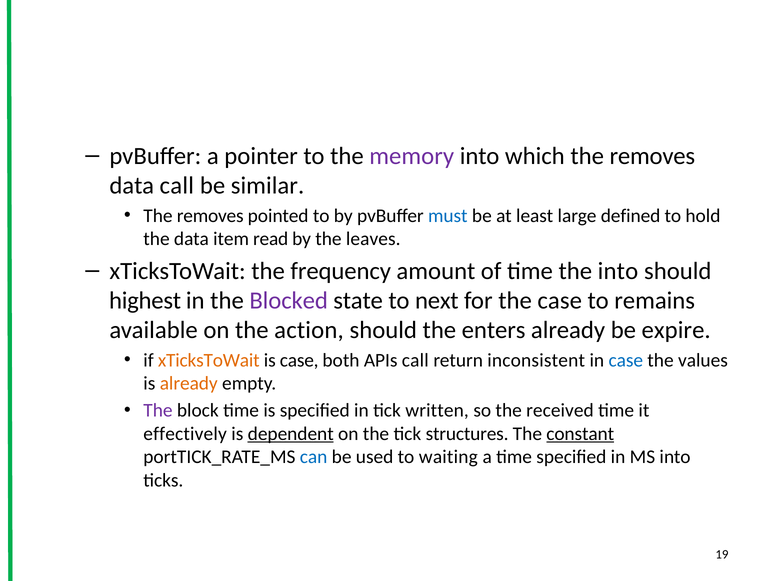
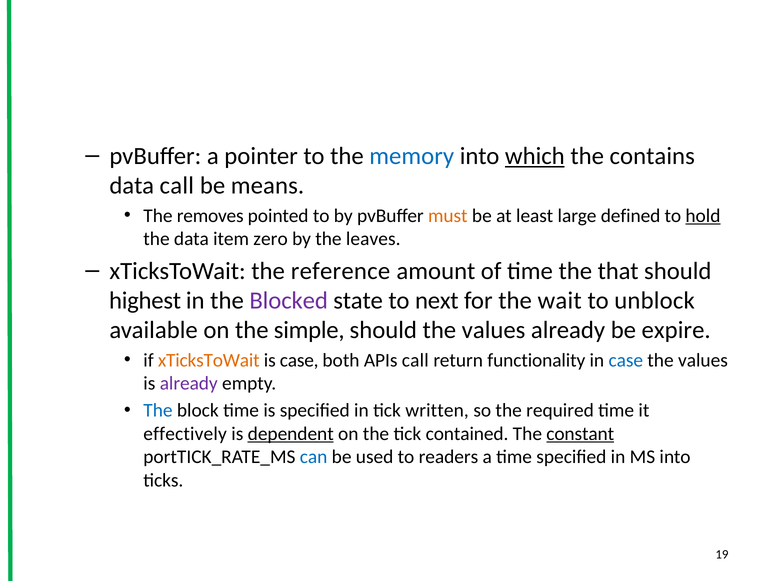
memory colour: purple -> blue (412, 156)
which underline: none -> present (535, 156)
removes: removes -> contains (652, 156)
similar: similar -> means (268, 186)
must colour: blue -> orange (448, 216)
hold underline: none -> present (703, 216)
read: read -> zero (271, 239)
frequency: frequency -> reference (341, 271)
the into: into -> that (618, 271)
the case: case -> wait (560, 301)
remains: remains -> unblock (655, 301)
action: action -> simple (309, 330)
should the enters: enters -> values (494, 330)
inconsistent: inconsistent -> functionality (536, 360)
already colour: orange -> purple (189, 384)
The colour: purple -> blue (158, 411)
received: received -> required (560, 411)
structures: structures -> contained (467, 434)
waiting: waiting -> readers (448, 457)
